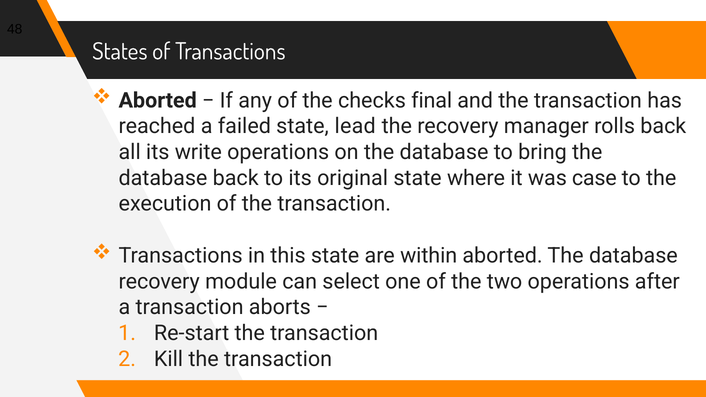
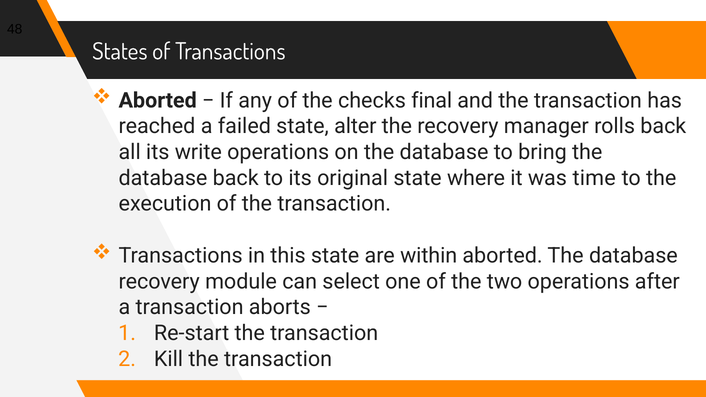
lead: lead -> alter (355, 126)
case: case -> time (594, 178)
